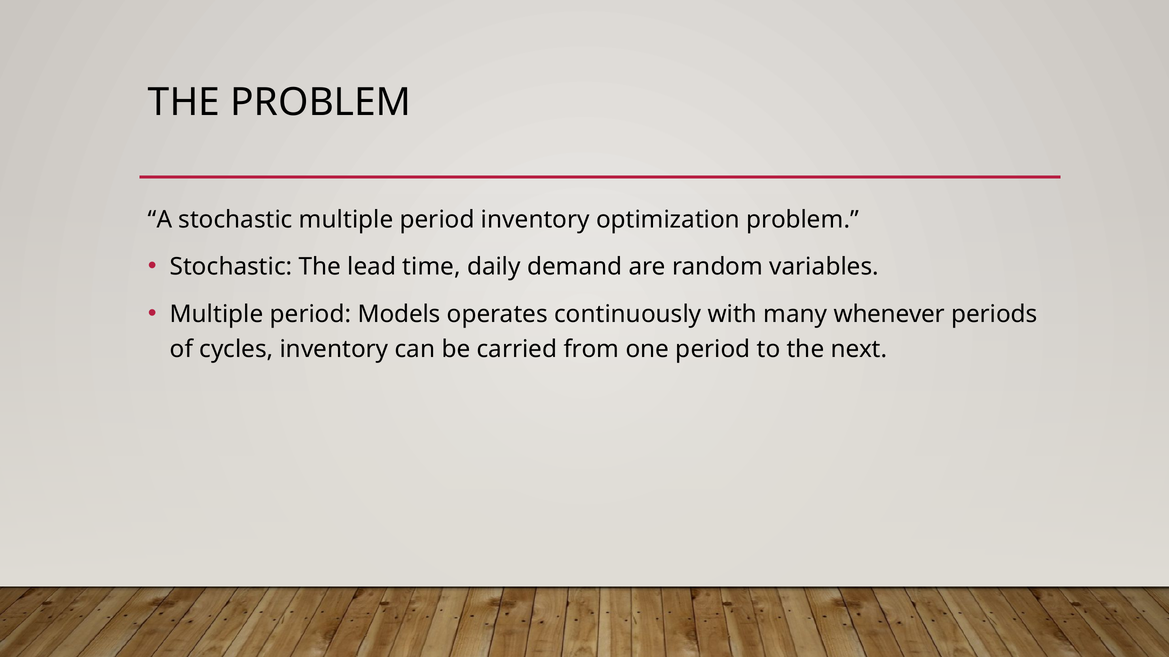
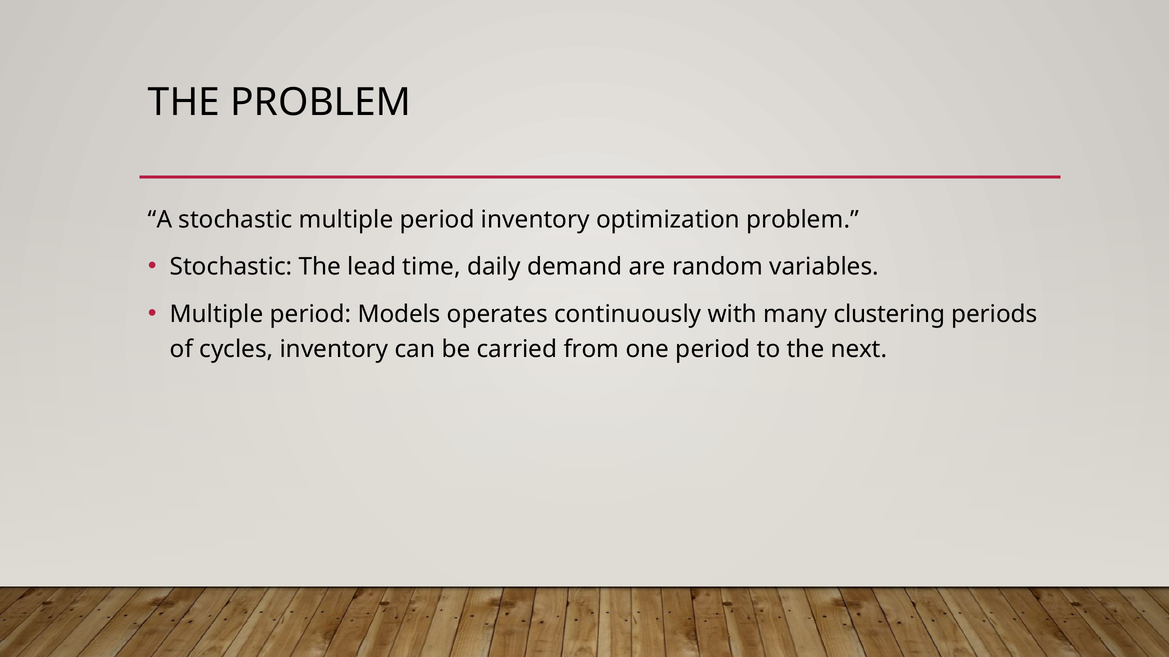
whenever: whenever -> clustering (889, 314)
